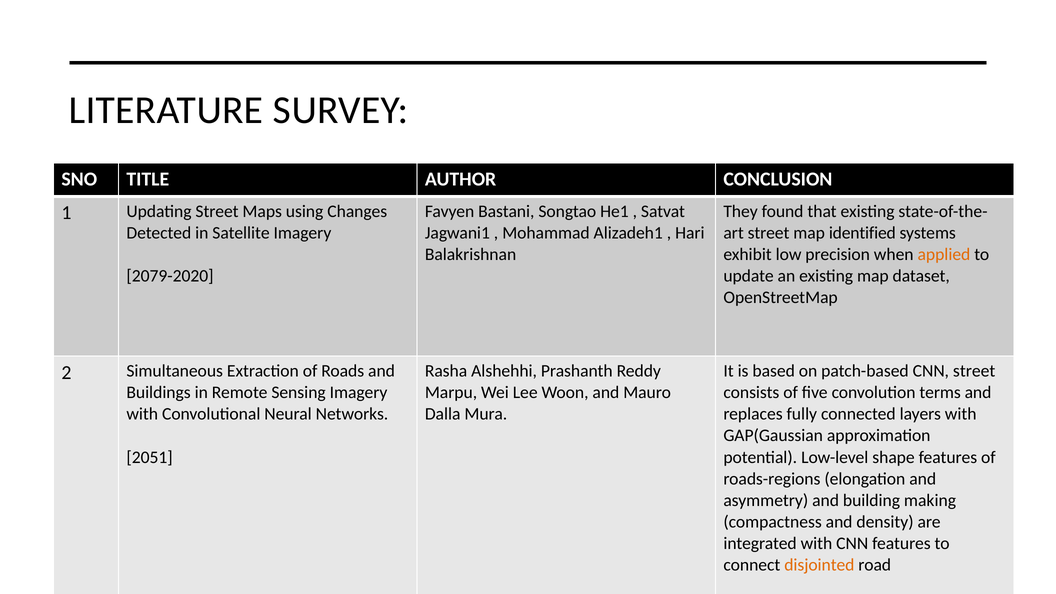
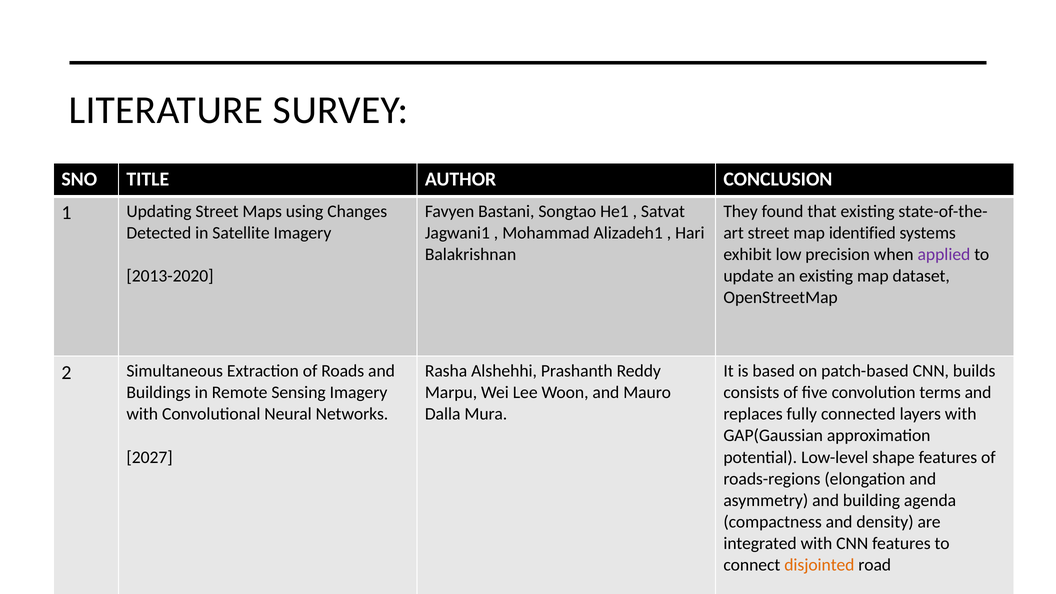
applied colour: orange -> purple (944, 255)
2079-2020: 2079-2020 -> 2013-2020 (170, 276)
CNN street: street -> builds (974, 371)
2051: 2051 -> 2027 (150, 457)
making: making -> agenda (930, 500)
